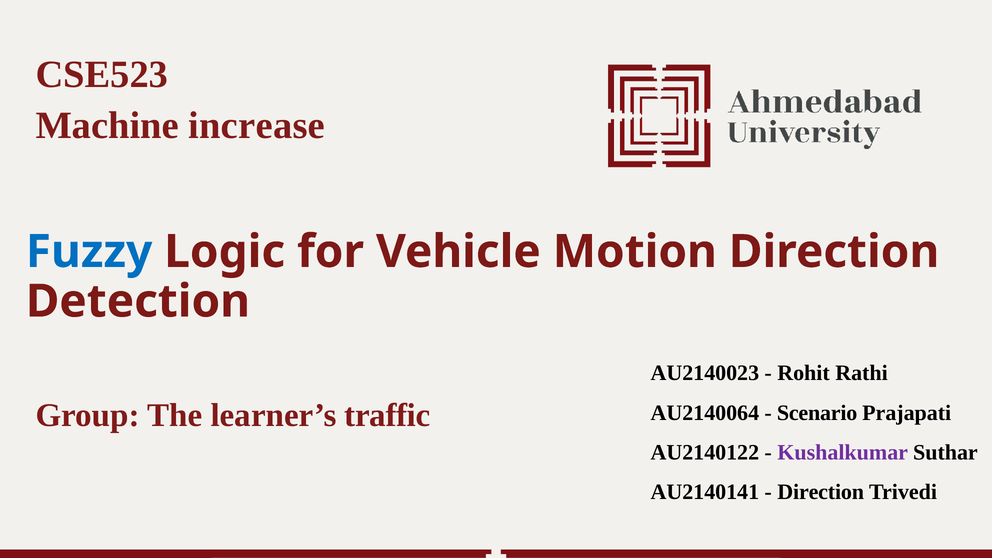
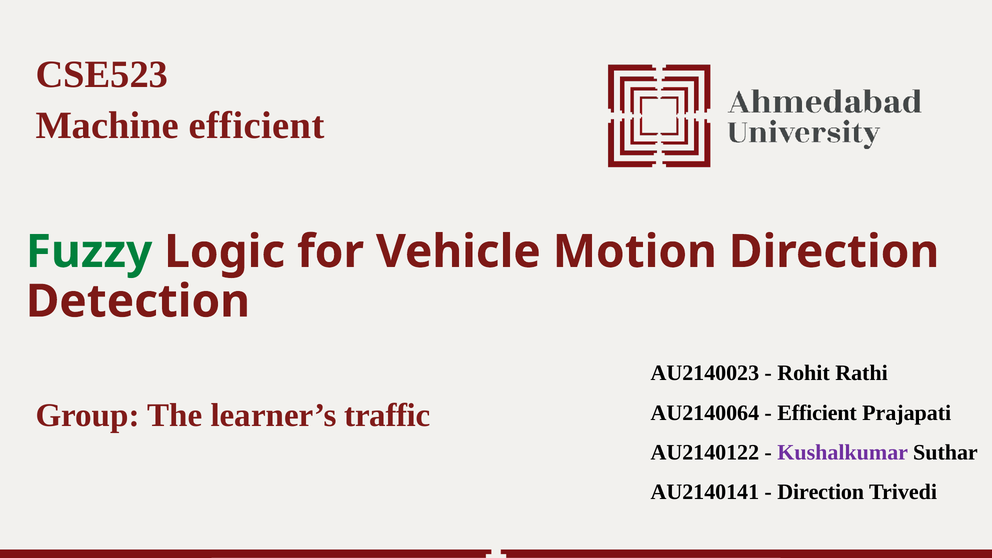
Machine increase: increase -> efficient (257, 126)
Fuzzy colour: blue -> green (89, 252)
Scenario: Scenario -> Efficient (817, 413)
